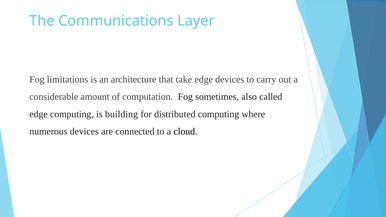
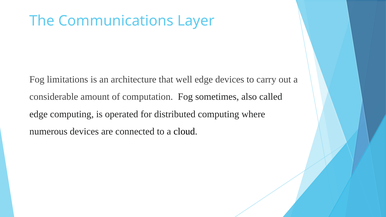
take: take -> well (184, 79)
building: building -> operated (122, 114)
